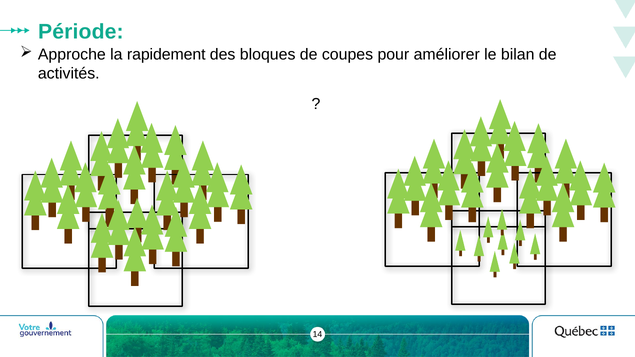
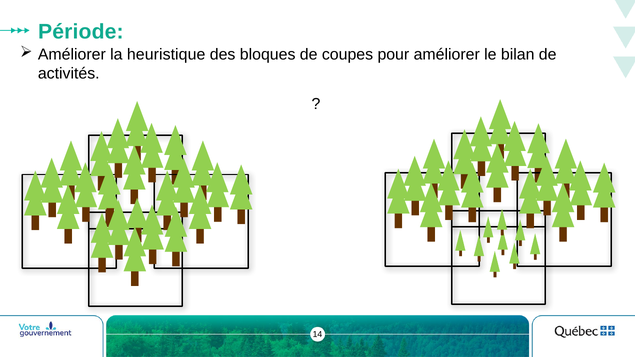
Approche: Approche -> Améliorer (72, 55)
rapidement: rapidement -> heuristique (166, 55)
